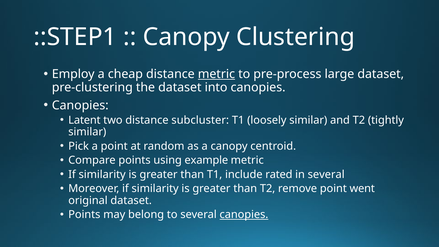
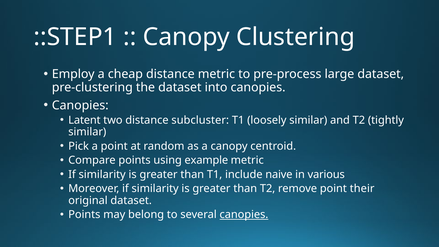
metric underline: present -> none (216, 74)
rated: rated -> naive (279, 174)
in several: several -> various (326, 174)
went: went -> their (362, 189)
